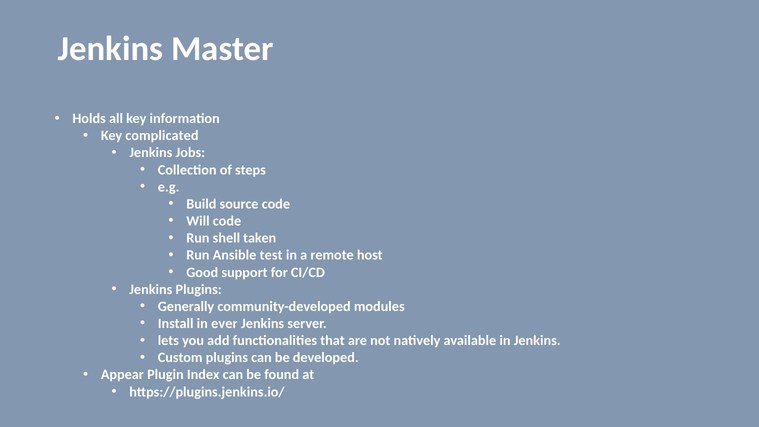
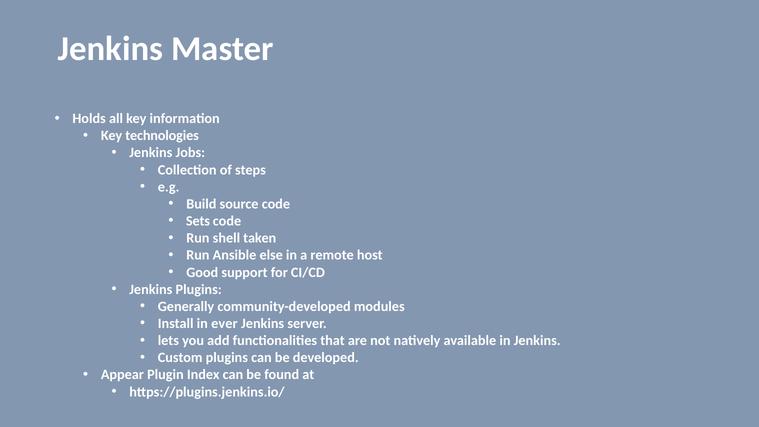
complicated: complicated -> technologies (162, 136)
Will: Will -> Sets (198, 221)
test: test -> else (271, 255)
